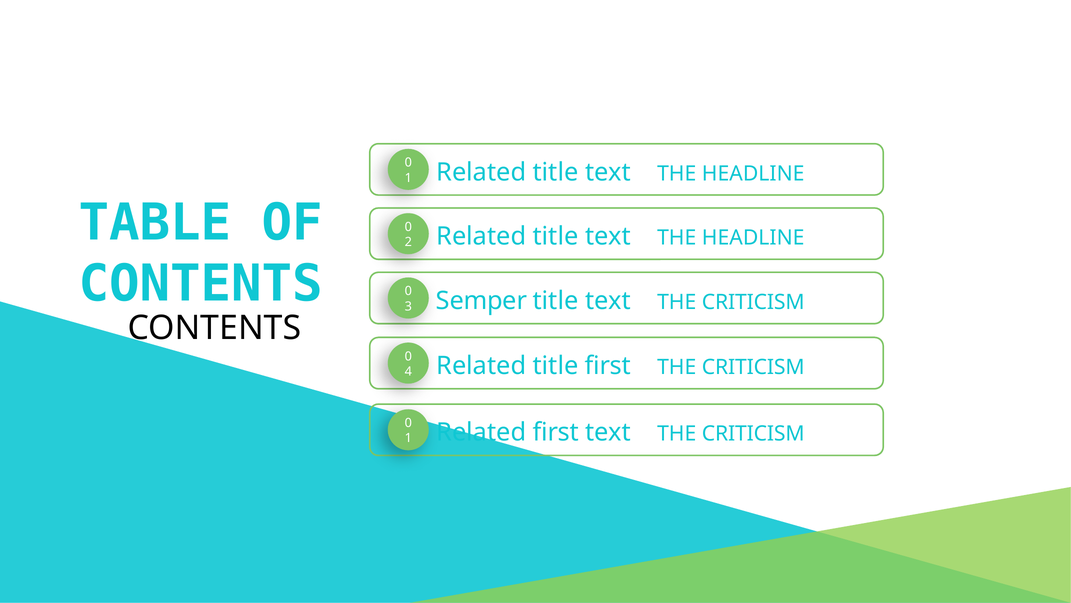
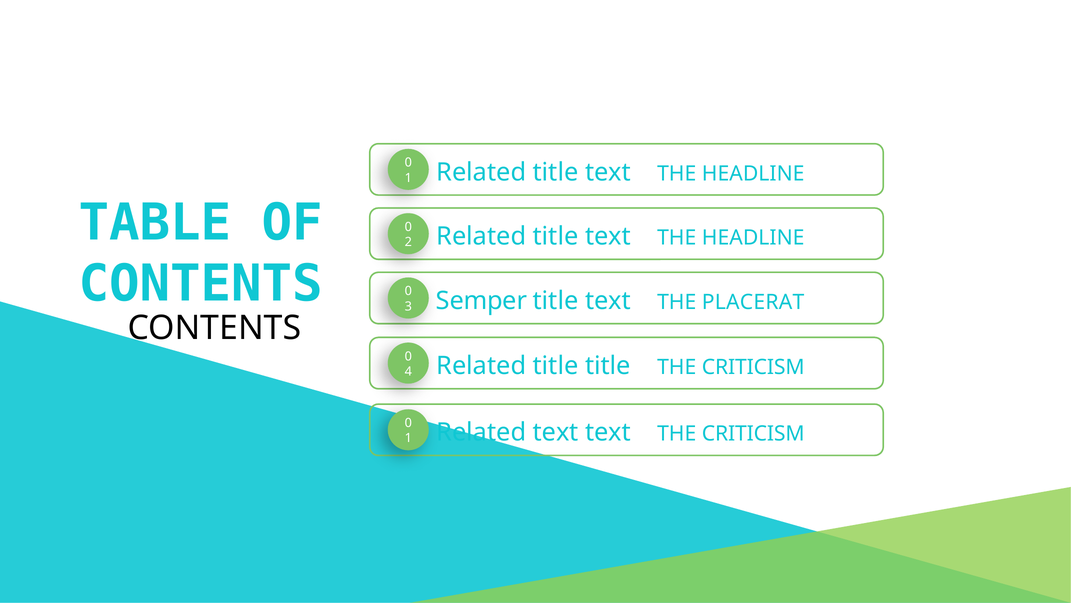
title text THE CRITICISM: CRITICISM -> PLACERAT (753, 302)
title first: first -> title (608, 366)
Related first: first -> text (556, 432)
